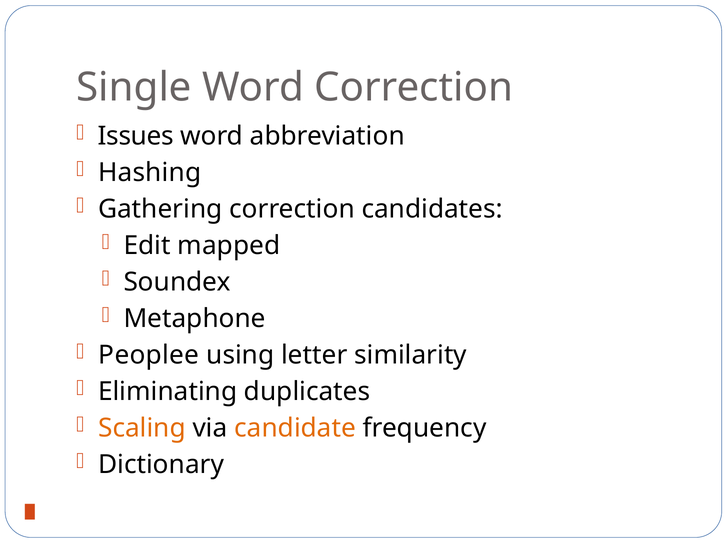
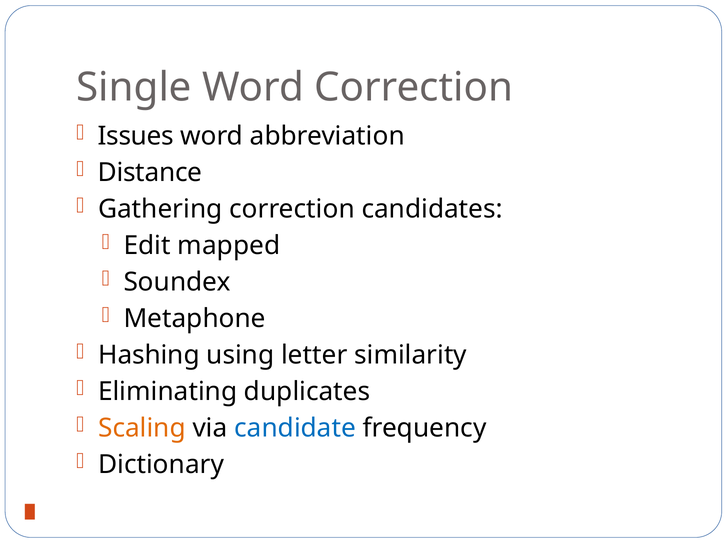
Hashing: Hashing -> Distance (150, 173)
Peoplee: Peoplee -> Hashing (149, 355)
candidate colour: orange -> blue (295, 428)
